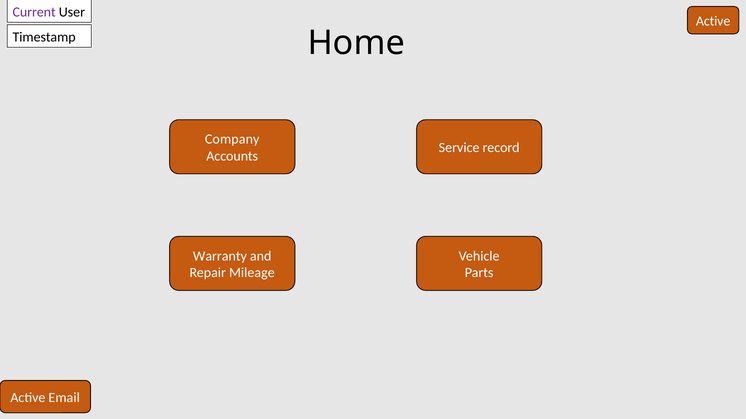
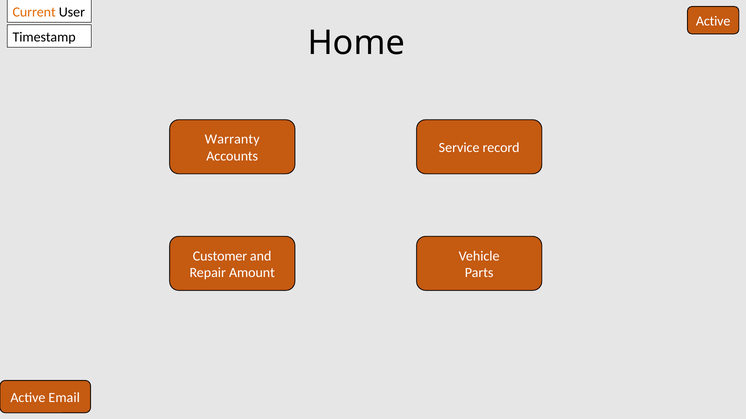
Current colour: purple -> orange (34, 12)
Company: Company -> Warranty (232, 140)
Warranty: Warranty -> Customer (220, 256)
Mileage: Mileage -> Amount (252, 273)
